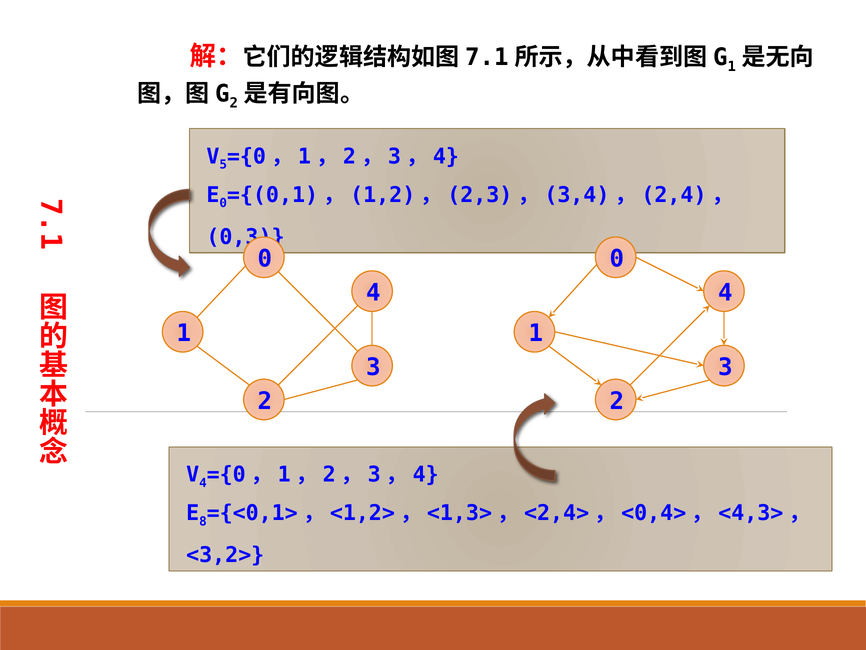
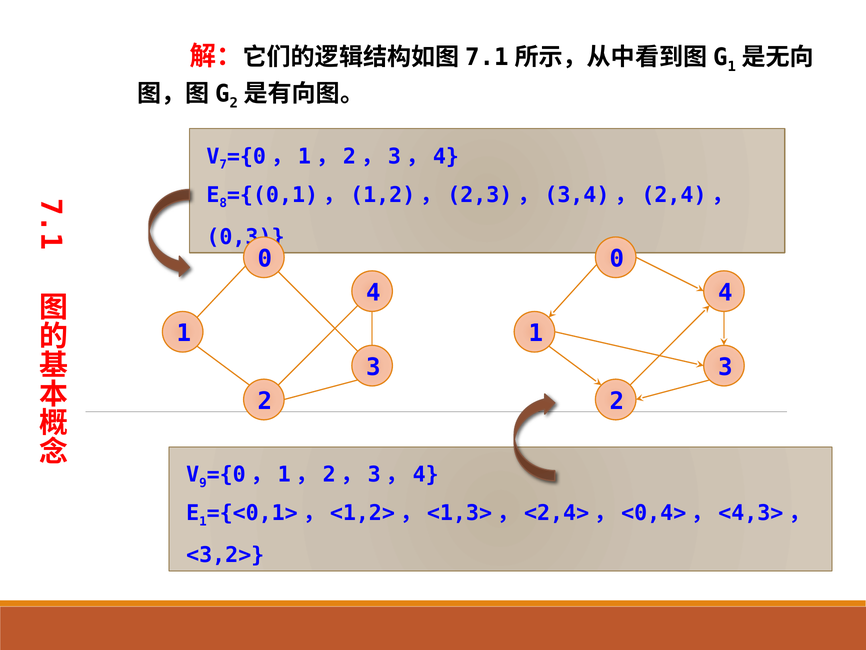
5: 5 -> 7 (223, 165)
0: 0 -> 8 (223, 203)
4: 4 -> 9 (203, 483)
8: 8 -> 1 (203, 521)
